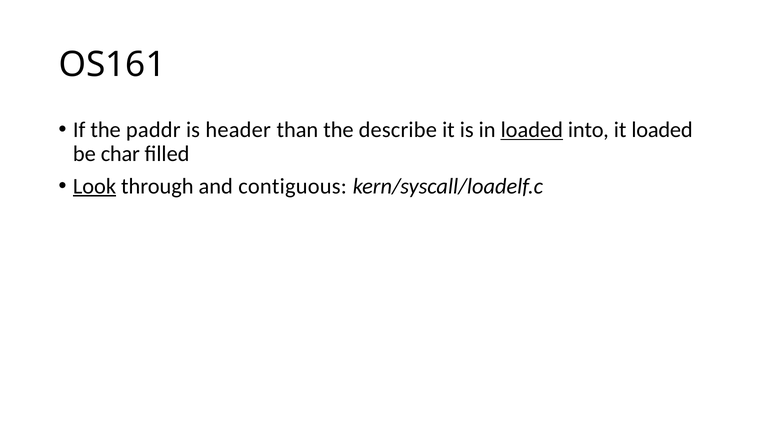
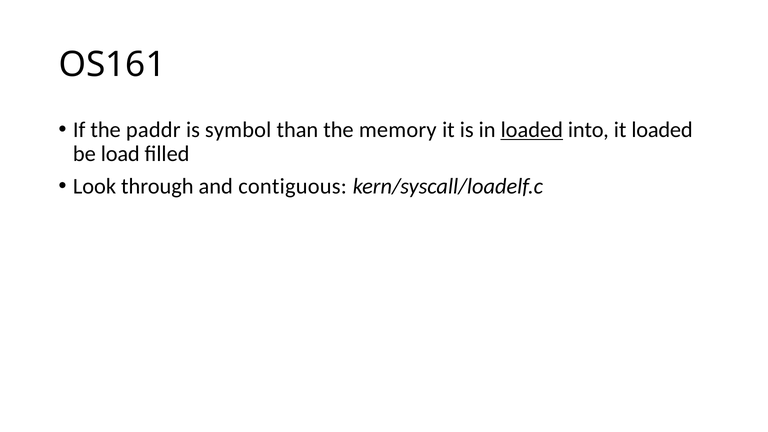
header: header -> symbol (238, 130)
describe: describe -> memory (398, 130)
char: char -> load (120, 154)
Look underline: present -> none (95, 186)
